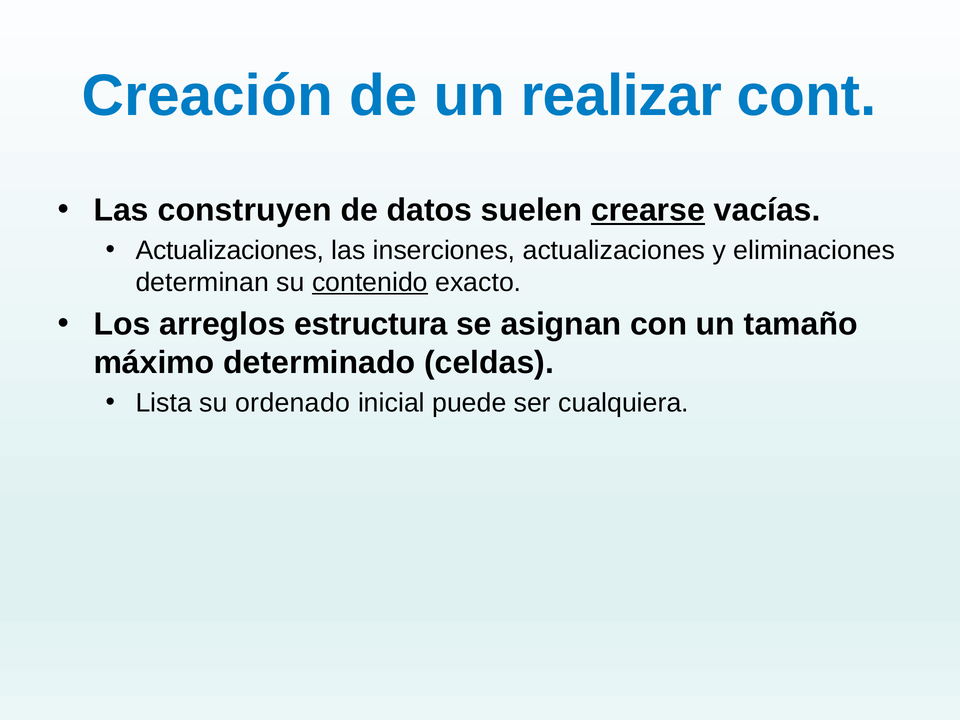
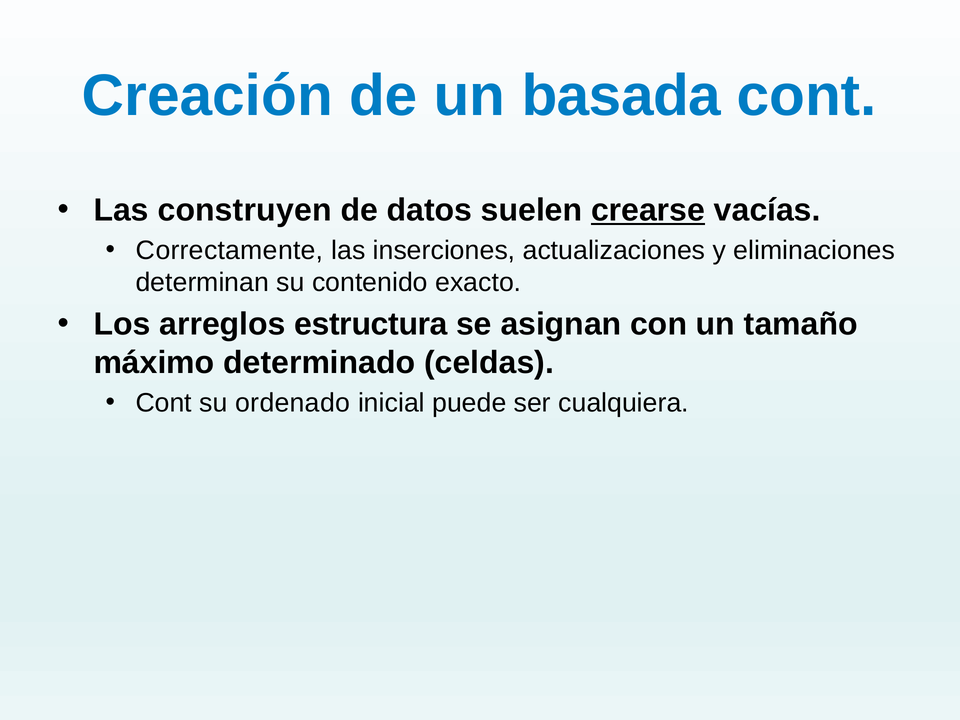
realizar: realizar -> basada (621, 96)
Actualizaciones: Actualizaciones -> Correctamente (230, 250)
contenido underline: present -> none (370, 282)
Lista: Lista -> Cont (164, 403)
